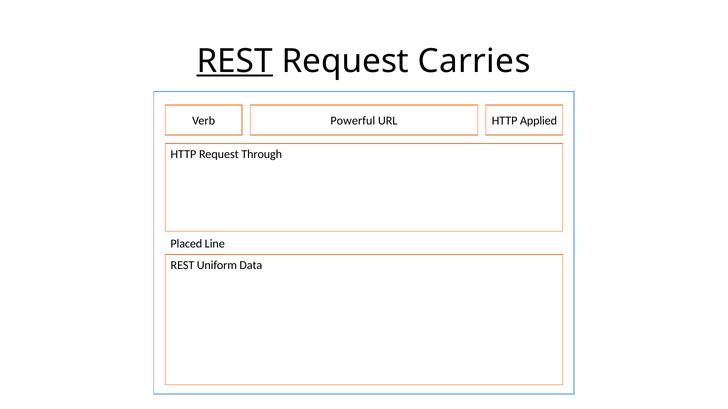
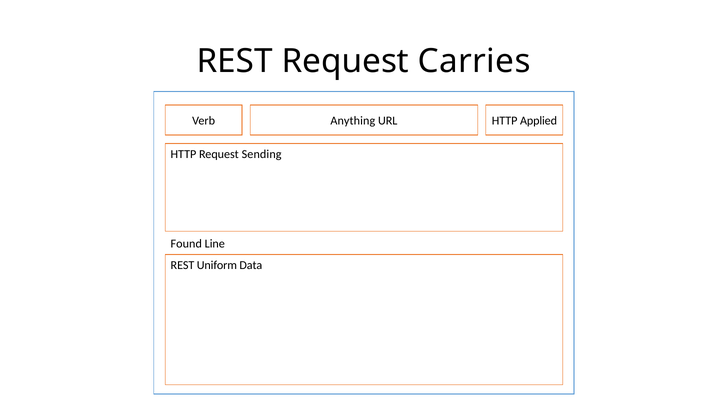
REST underline: present -> none (235, 61)
Powerful: Powerful -> Anything (353, 121)
Through: Through -> Sending (262, 154)
Placed: Placed -> Found (186, 244)
